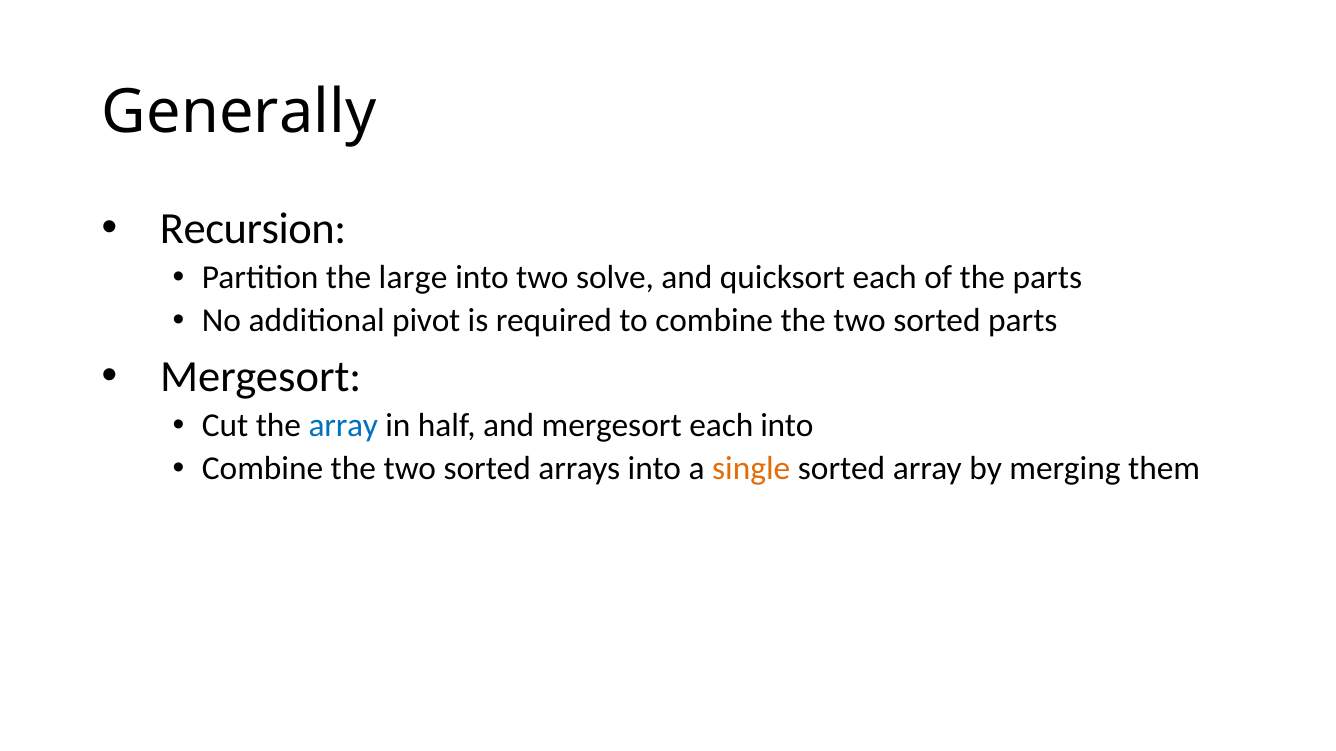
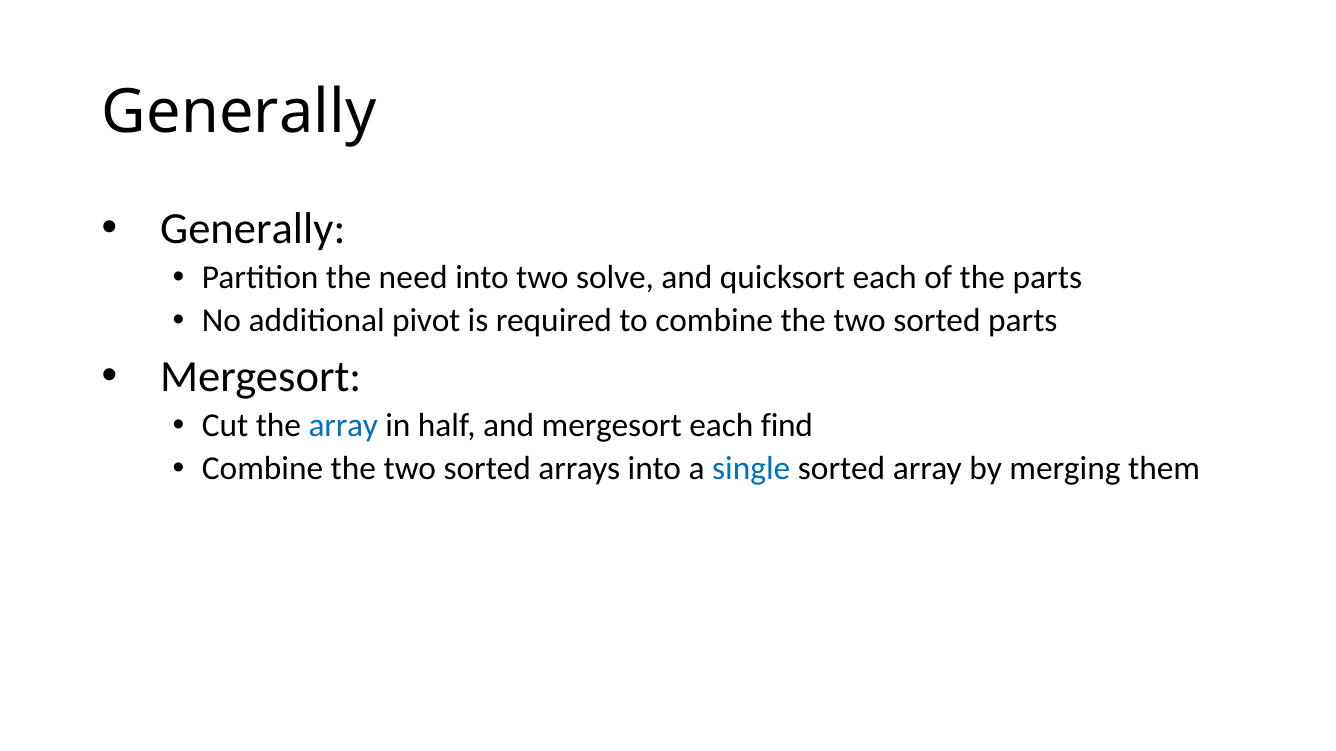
Recursion: Recursion -> Generally (253, 229)
large: large -> need (413, 278)
each into: into -> find (787, 426)
single colour: orange -> blue (751, 469)
